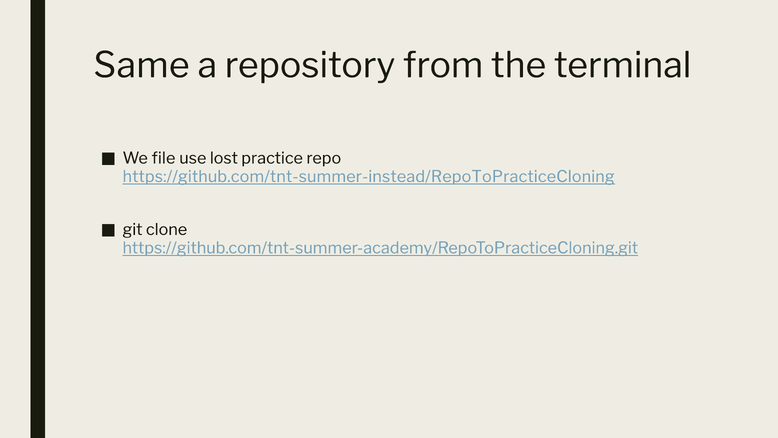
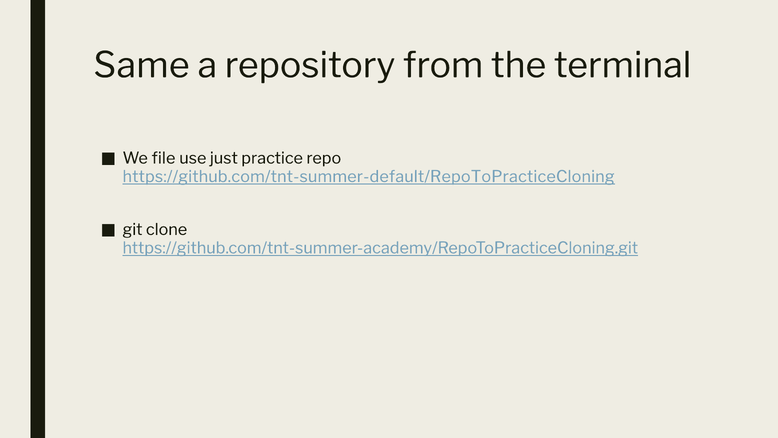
lost: lost -> just (224, 158)
https://github.com/tnt-summer-instead/RepoToPracticeCloning: https://github.com/tnt-summer-instead/RepoToPracticeCloning -> https://github.com/tnt-summer-default/RepoToPracticeCloning (369, 177)
